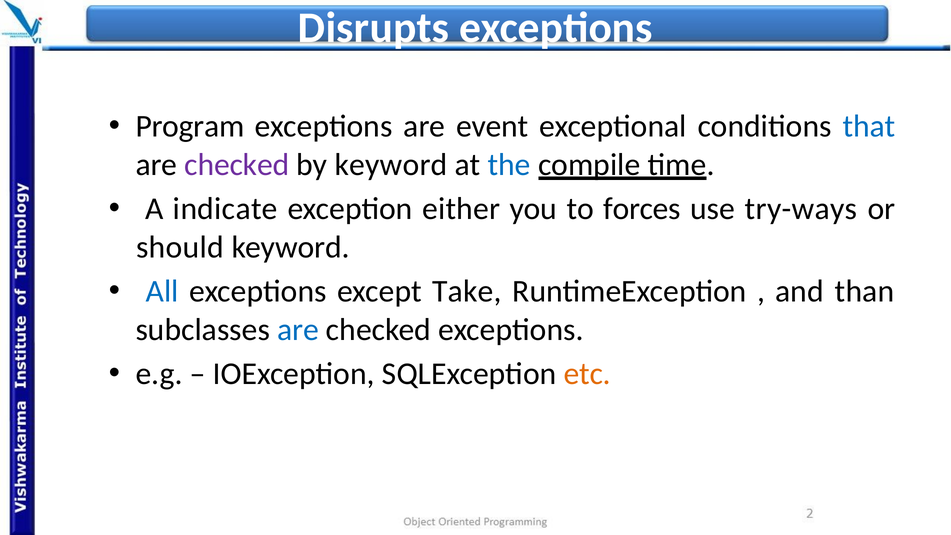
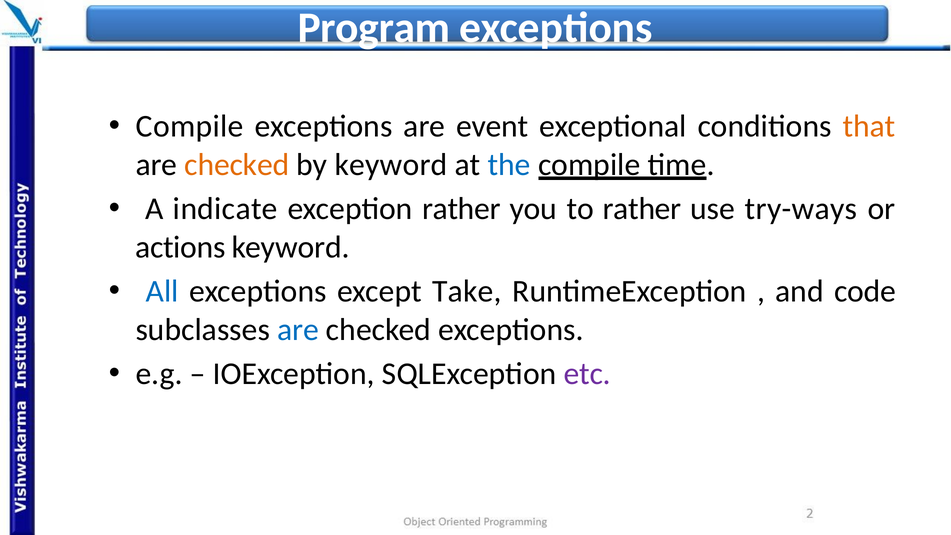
Disrupts: Disrupts -> Program (374, 28)
Program: Program -> Compile (190, 126)
that colour: blue -> orange (869, 126)
checked colour: purple -> orange (237, 165)
exception either: either -> rather (461, 209)
to forces: forces -> rather (642, 209)
should: should -> actions (180, 247)
than: than -> code (865, 291)
etc colour: orange -> purple (587, 374)
